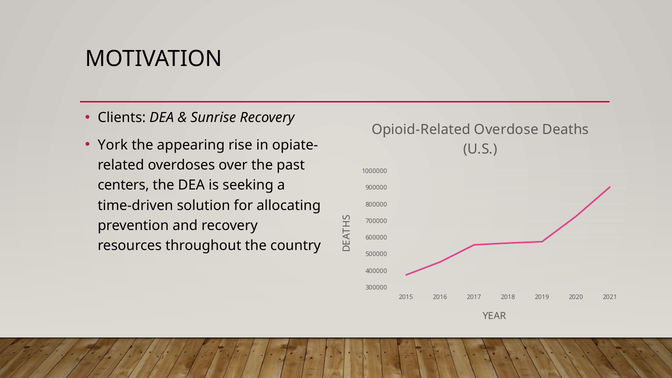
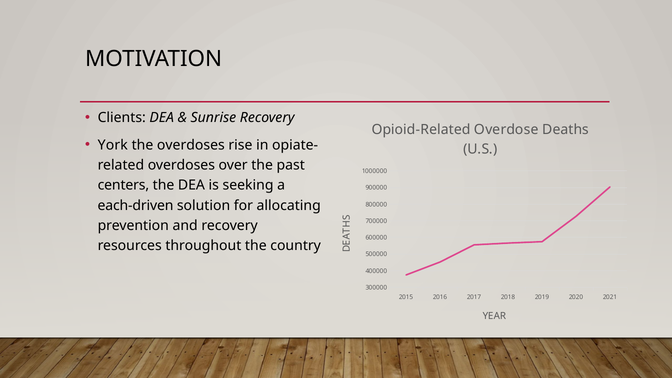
the appearing: appearing -> overdoses (191, 145)
time-driven: time-driven -> each-driven (135, 205)
